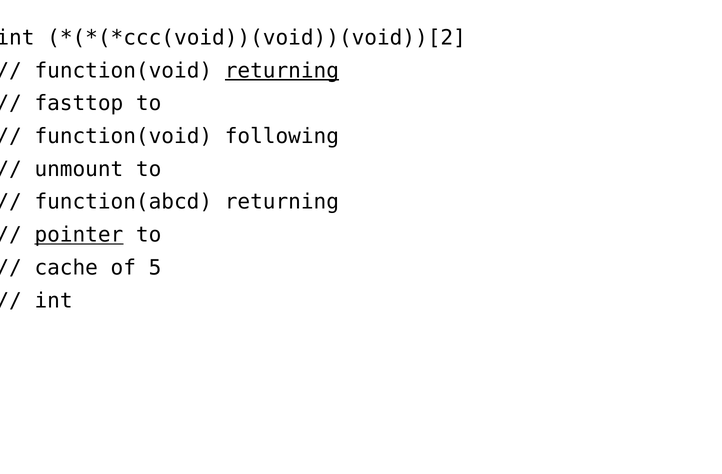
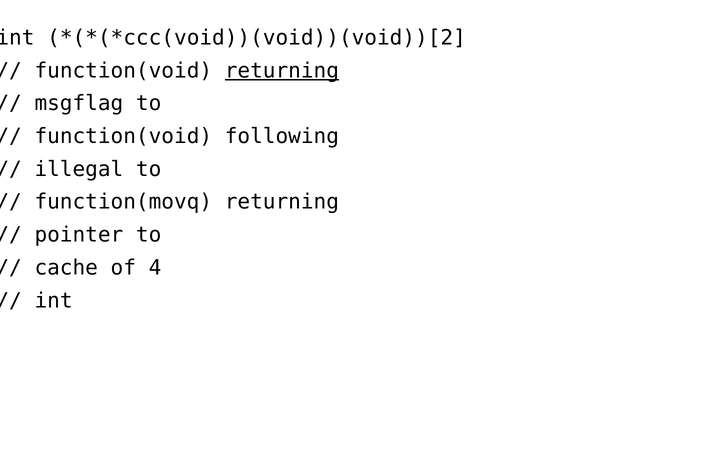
fasttop: fasttop -> msgflag (79, 104)
unmount: unmount -> illegal (79, 169)
function(abcd: function(abcd -> function(movq (123, 202)
pointer underline: present -> none (79, 235)
5: 5 -> 4 (155, 268)
